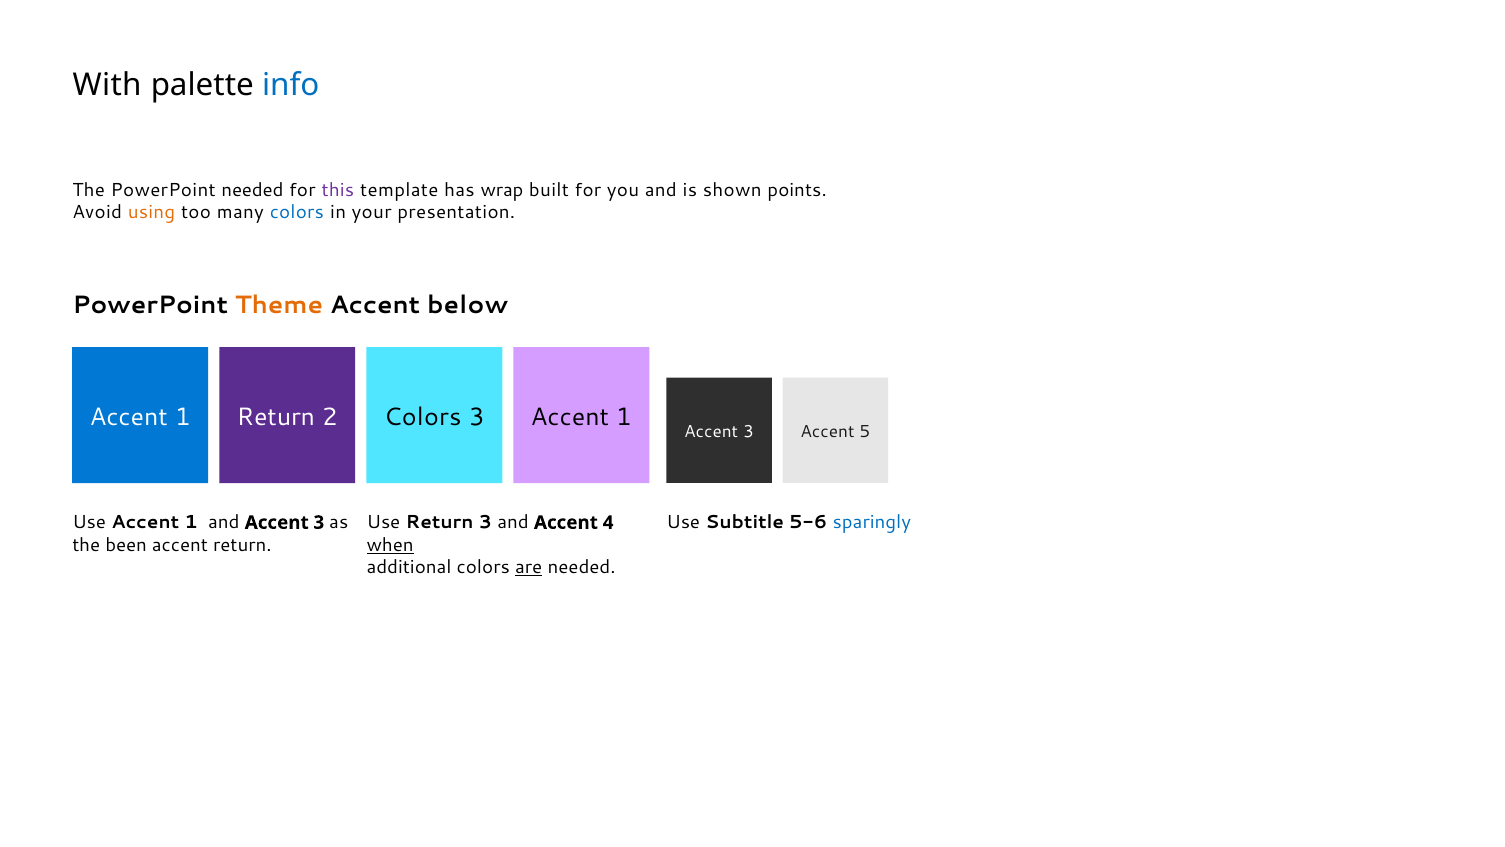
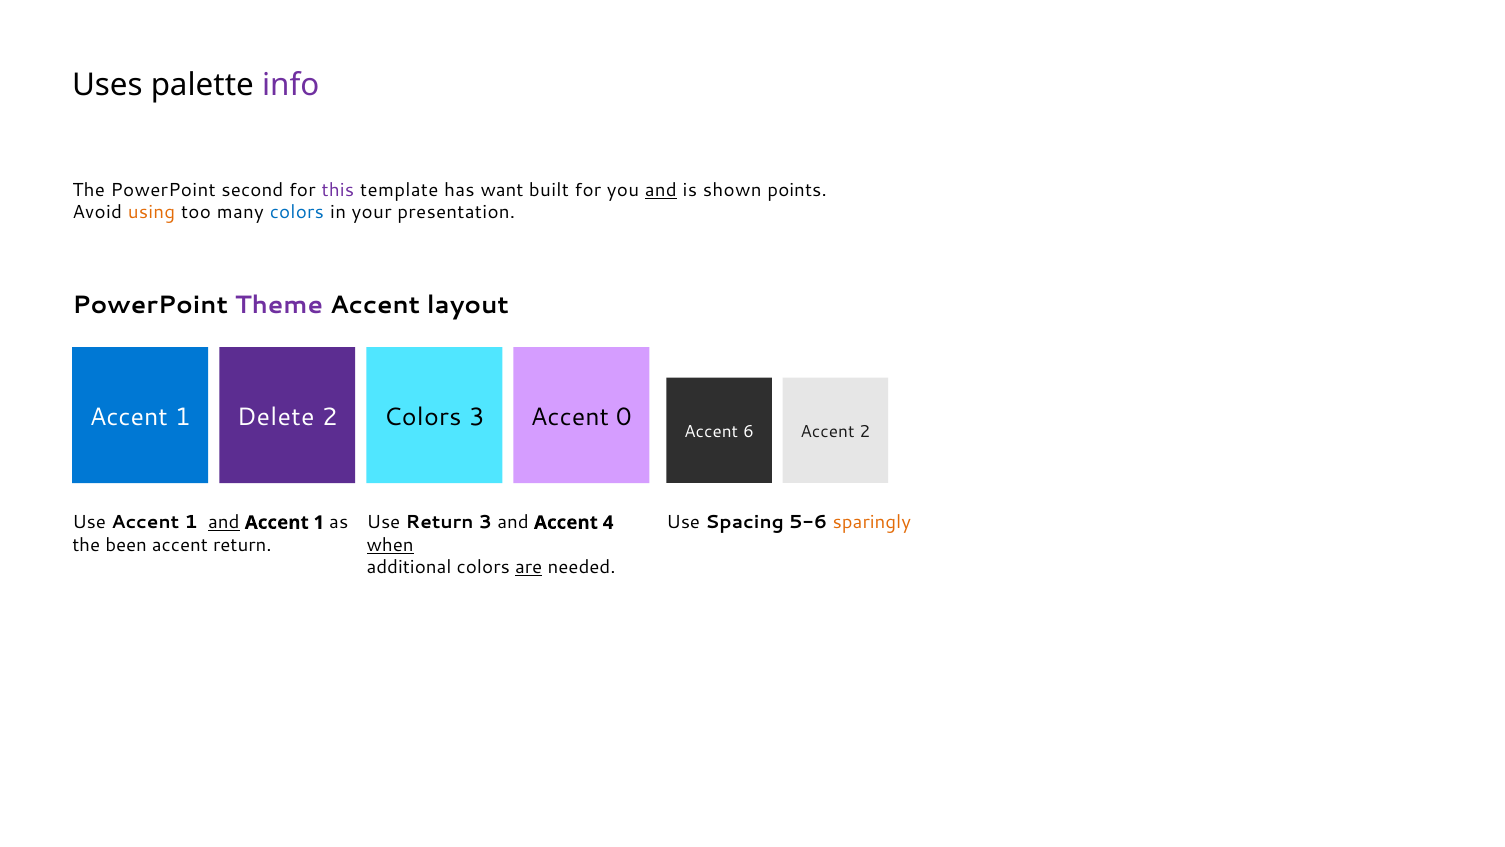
With: With -> Uses (107, 85)
info colour: blue -> purple (291, 85)
PowerPoint needed: needed -> second (252, 190)
wrap: wrap -> want (502, 190)
and underline: none -> present (661, 190)
Theme colour: orange -> purple (279, 305)
below: below -> layout (468, 305)
1 Return: Return -> Delete (276, 417)
1: 1 -> 0 (624, 417)
3: 3 -> 6 (748, 431)
Accent 5: 5 -> 2 (865, 431)
and underline: none -> present (224, 522)
3: 3 -> 1 (319, 522)
Subtitle: Subtitle -> Spacing (745, 522)
sparingly colour: blue -> orange (872, 522)
